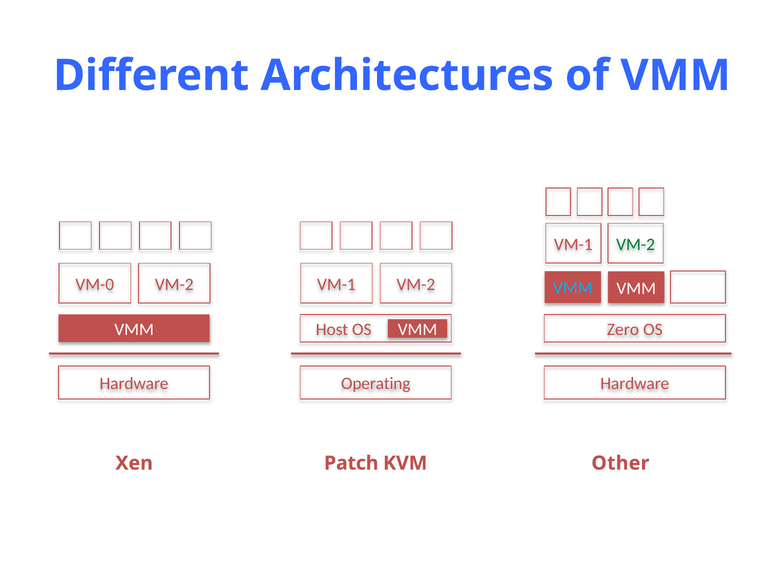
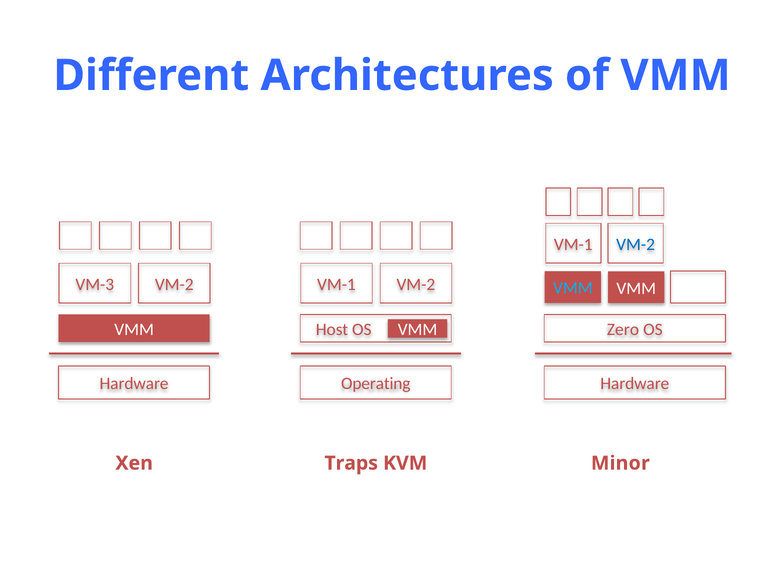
VM-2 colour: green -> blue (636, 244)
VM-0: VM-0 -> VM-3 (95, 284)
Patch: Patch -> Traps (351, 463)
Other: Other -> Minor (620, 463)
